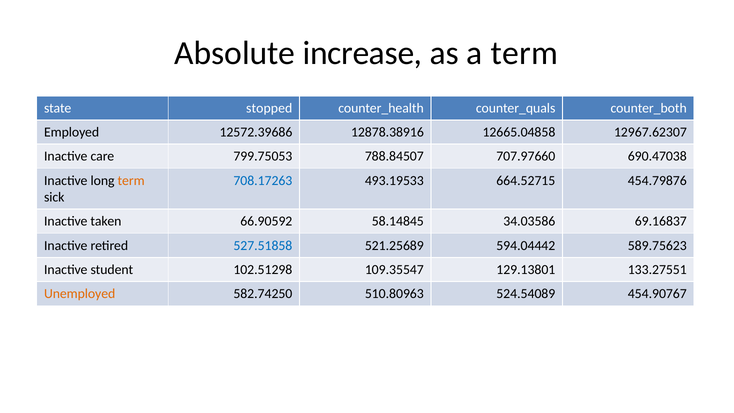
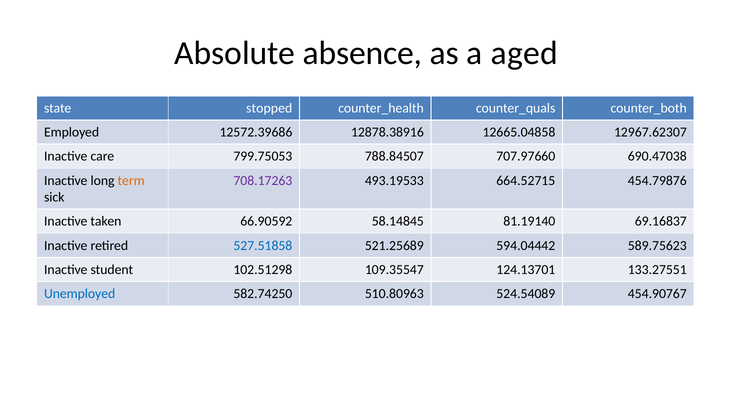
increase: increase -> absence (362, 53)
a term: term -> aged (524, 53)
708.17263 colour: blue -> purple (263, 180)
34.03586: 34.03586 -> 81.19140 (529, 221)
129.13801: 129.13801 -> 124.13701 (526, 270)
Unemployed colour: orange -> blue (80, 294)
